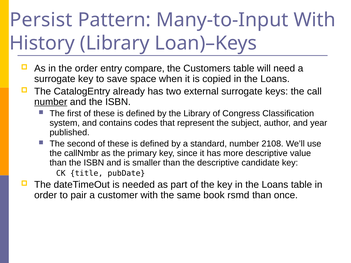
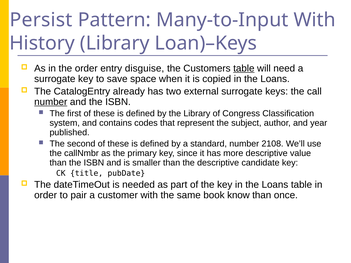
compare: compare -> disguise (145, 68)
table underline: none -> present (244, 68)
rsmd: rsmd -> know (238, 195)
